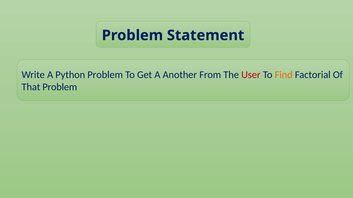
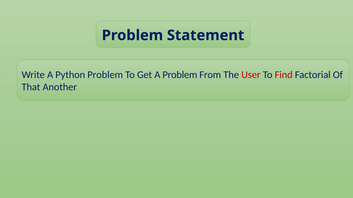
A Another: Another -> Problem (180, 75)
Find colour: orange -> red (284, 75)
That Problem: Problem -> Another (60, 87)
